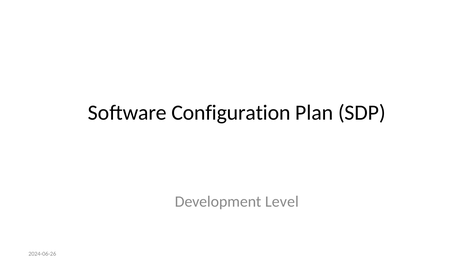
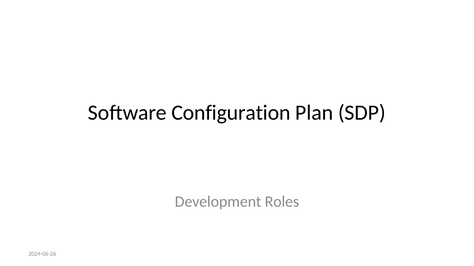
Level: Level -> Roles (282, 202)
